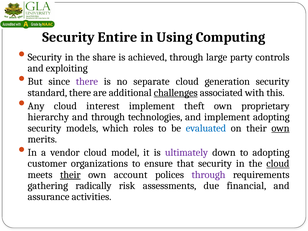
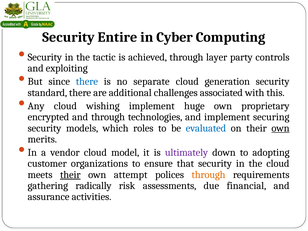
Using: Using -> Cyber (175, 37)
share: share -> tactic (104, 57)
large: large -> layer (217, 57)
there colour: purple -> blue (87, 82)
challenges underline: present -> none (176, 93)
interest: interest -> wishing (103, 106)
theft: theft -> huge (194, 106)
hierarchy: hierarchy -> encrypted (48, 117)
implement adopting: adopting -> securing (271, 117)
cloud underline: present -> none (278, 164)
account: account -> attempt (131, 175)
through colour: purple -> orange (209, 175)
